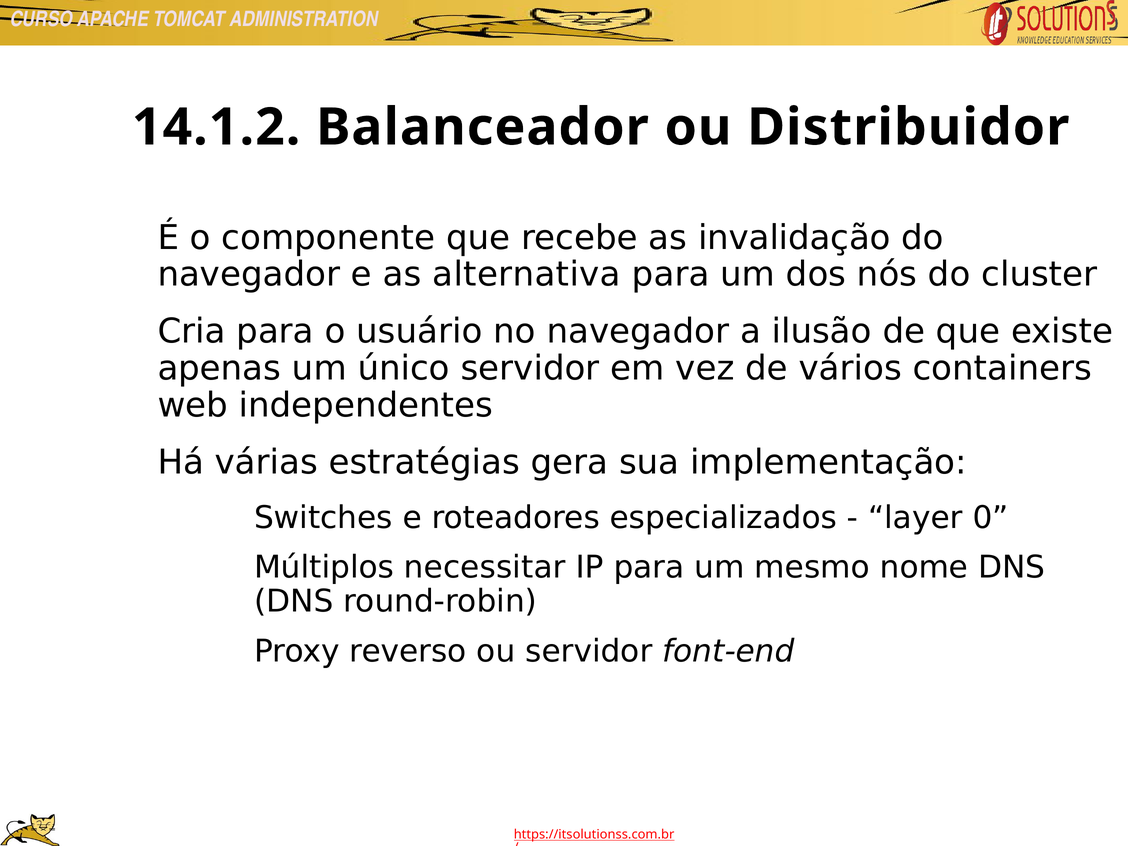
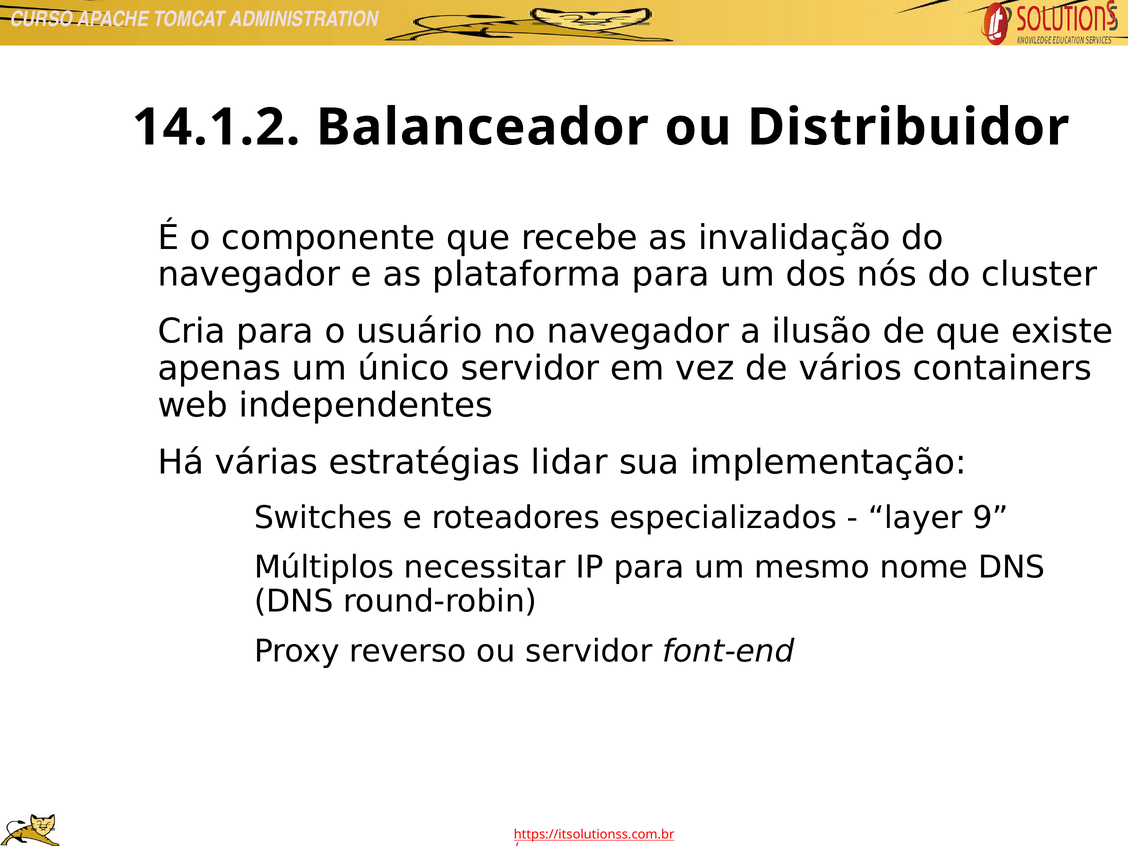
alternativa: alternativa -> plataforma (527, 275)
gera: gera -> lidar (569, 462)
0: 0 -> 9 (991, 518)
